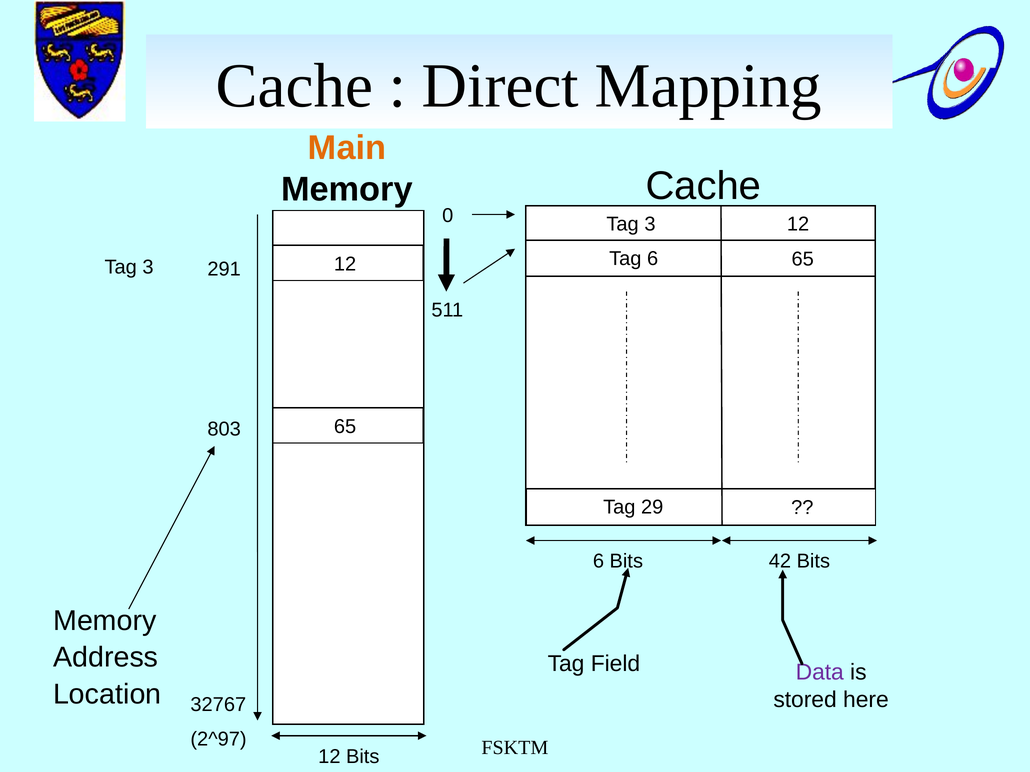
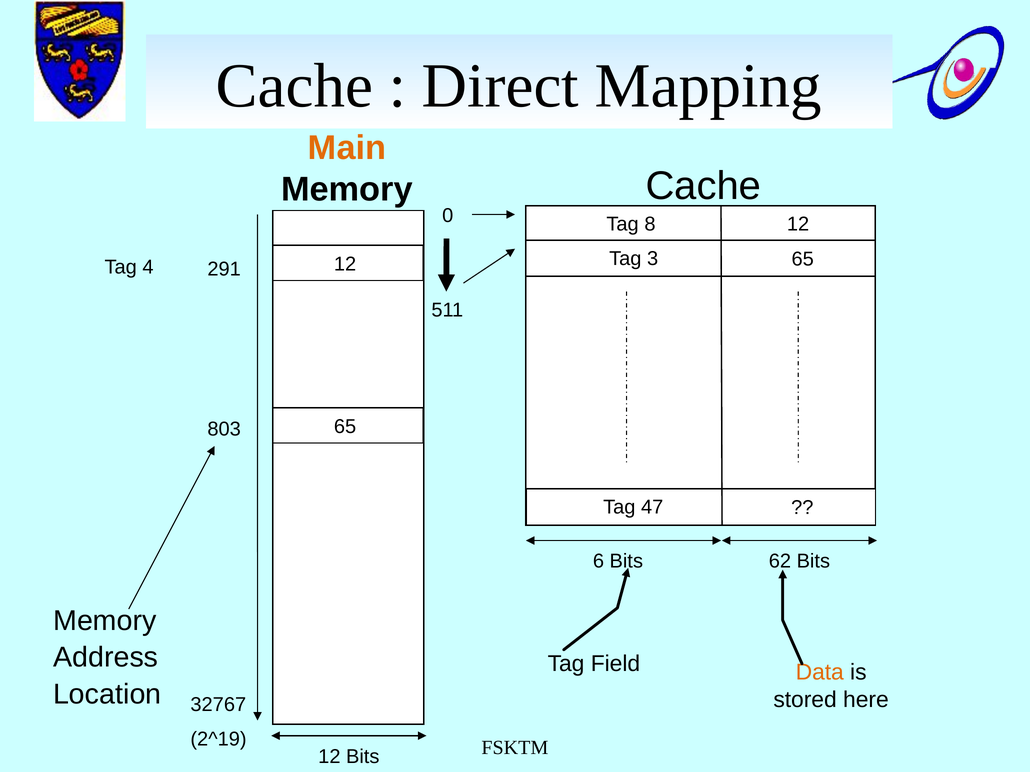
3: 3 -> 8 (650, 224)
Tag 6: 6 -> 3 (653, 259)
3: 3 -> 4 (148, 267)
29: 29 -> 47 (652, 508)
42: 42 -> 62 (780, 562)
Data colour: purple -> orange (820, 673)
2^97: 2^97 -> 2^19 (219, 739)
